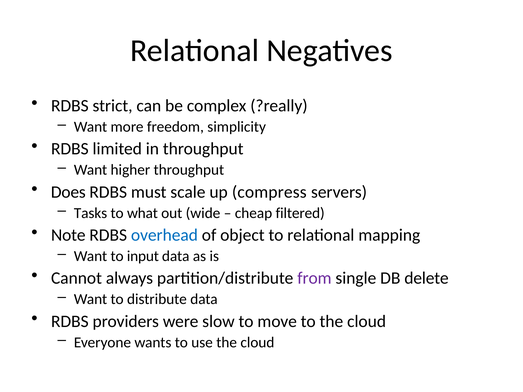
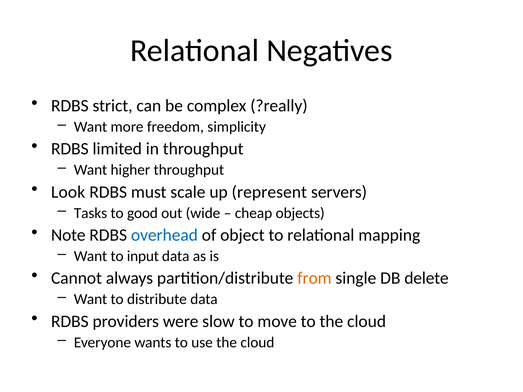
Does: Does -> Look (68, 192)
compress: compress -> represent (269, 192)
what: what -> good (142, 213)
filtered: filtered -> objects (300, 213)
from colour: purple -> orange (314, 278)
